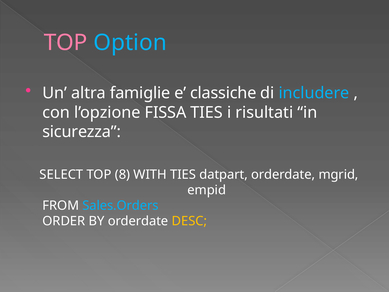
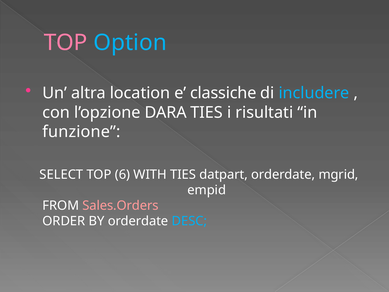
famiglie: famiglie -> location (140, 93)
FISSA: FISSA -> DARA (166, 112)
sicurezza: sicurezza -> funzione (81, 132)
8: 8 -> 6 (122, 174)
Sales.Orders colour: light blue -> pink (120, 205)
DESC colour: yellow -> light blue (189, 221)
